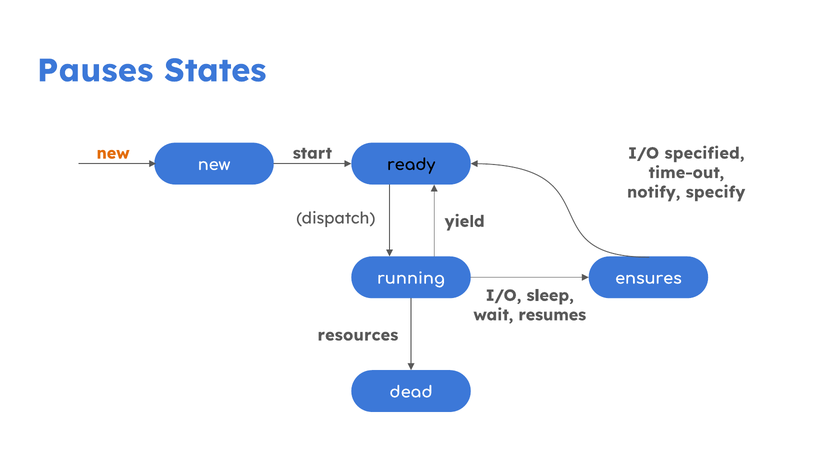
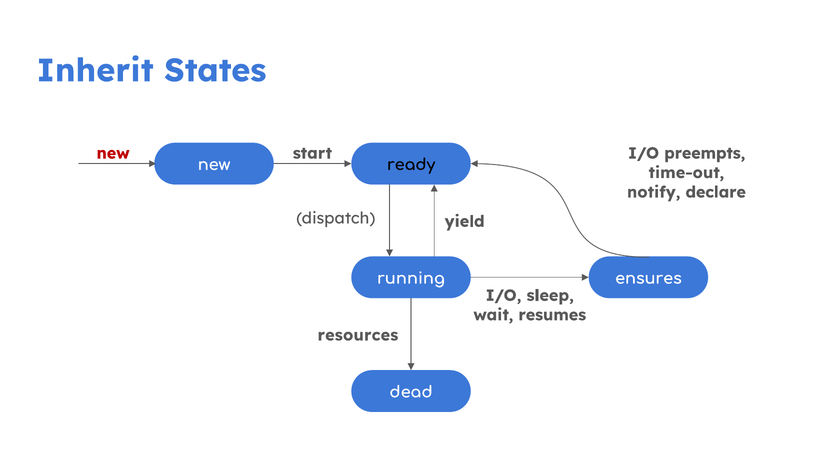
Pauses: Pauses -> Inherit (95, 71)
new colour: orange -> red (113, 153)
specified: specified -> preempts (705, 153)
specify: specify -> declare (716, 192)
